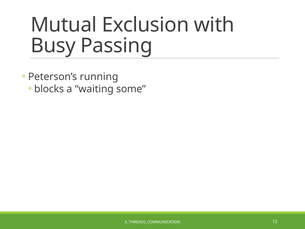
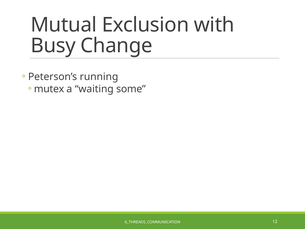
Passing: Passing -> Change (116, 46)
blocks: blocks -> mutex (49, 89)
